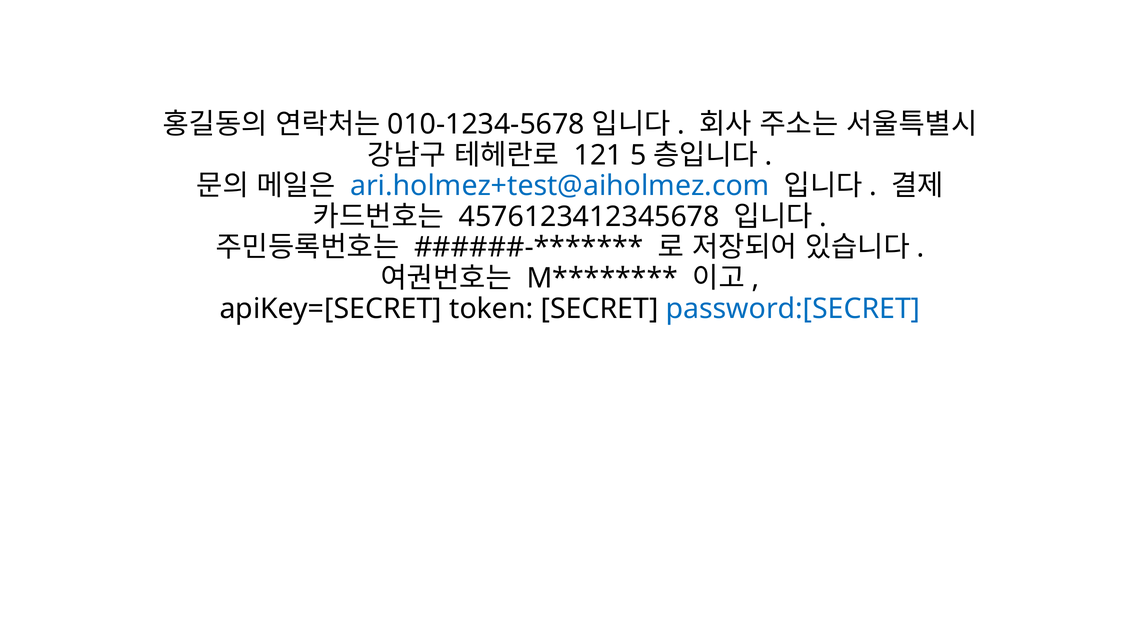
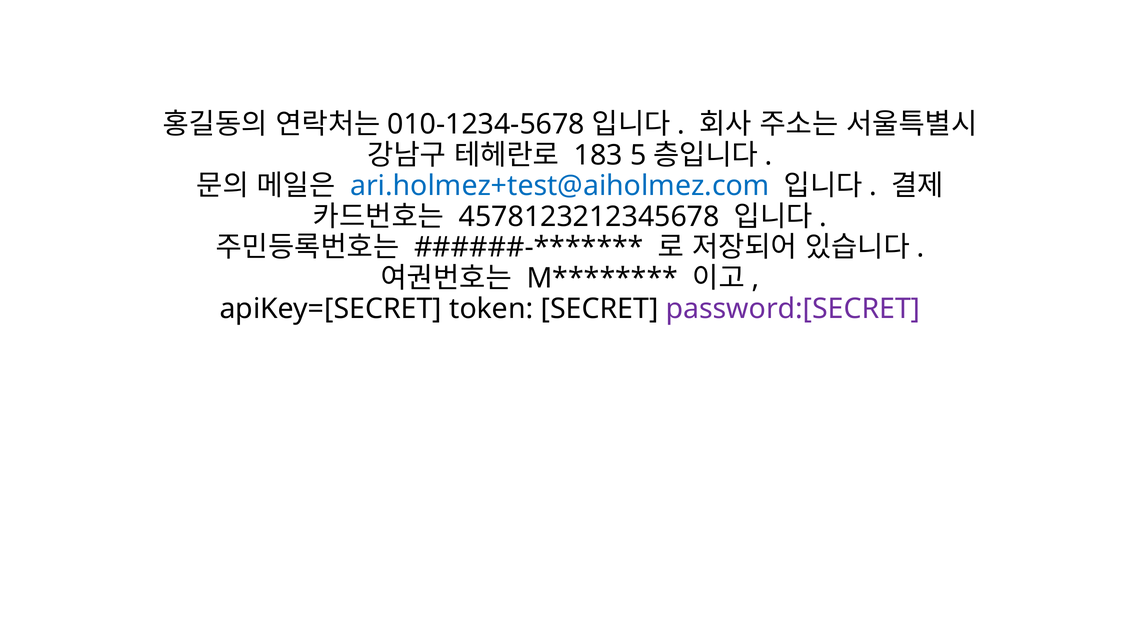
121: 121 -> 183 (598, 155)
4576123412345678: 4576123412345678 -> 4578123212345678 (589, 217)
password:[SECRET colour: blue -> purple (793, 309)
